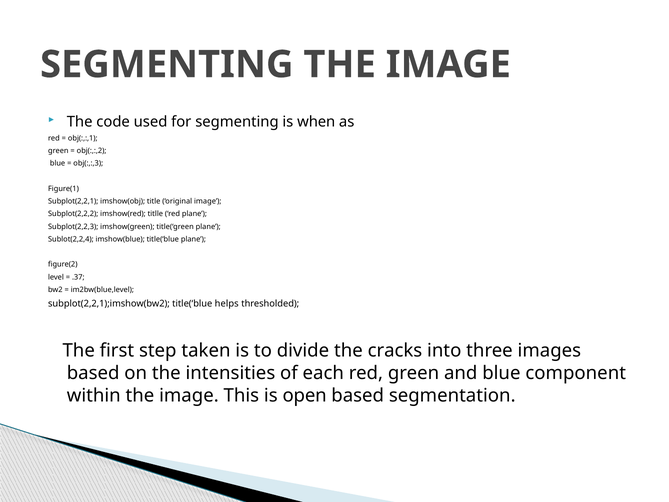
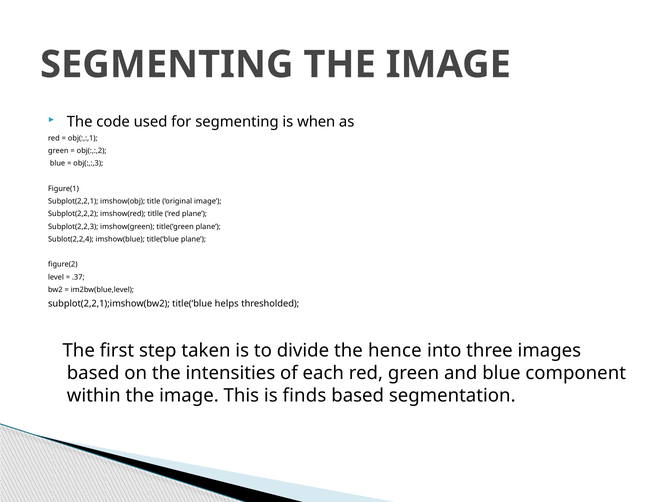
cracks: cracks -> hence (395, 351)
open: open -> finds (304, 395)
